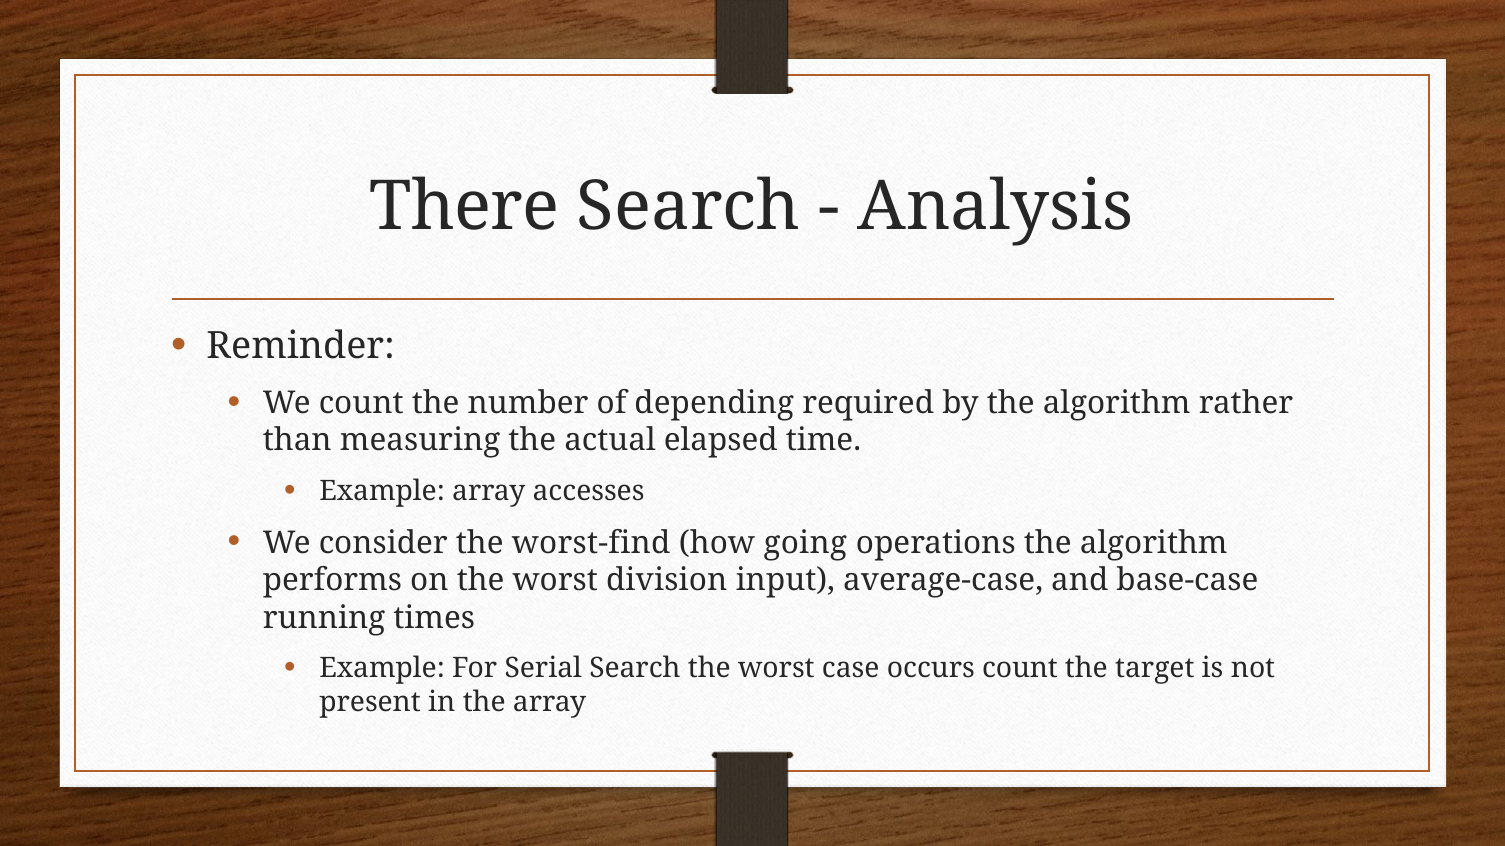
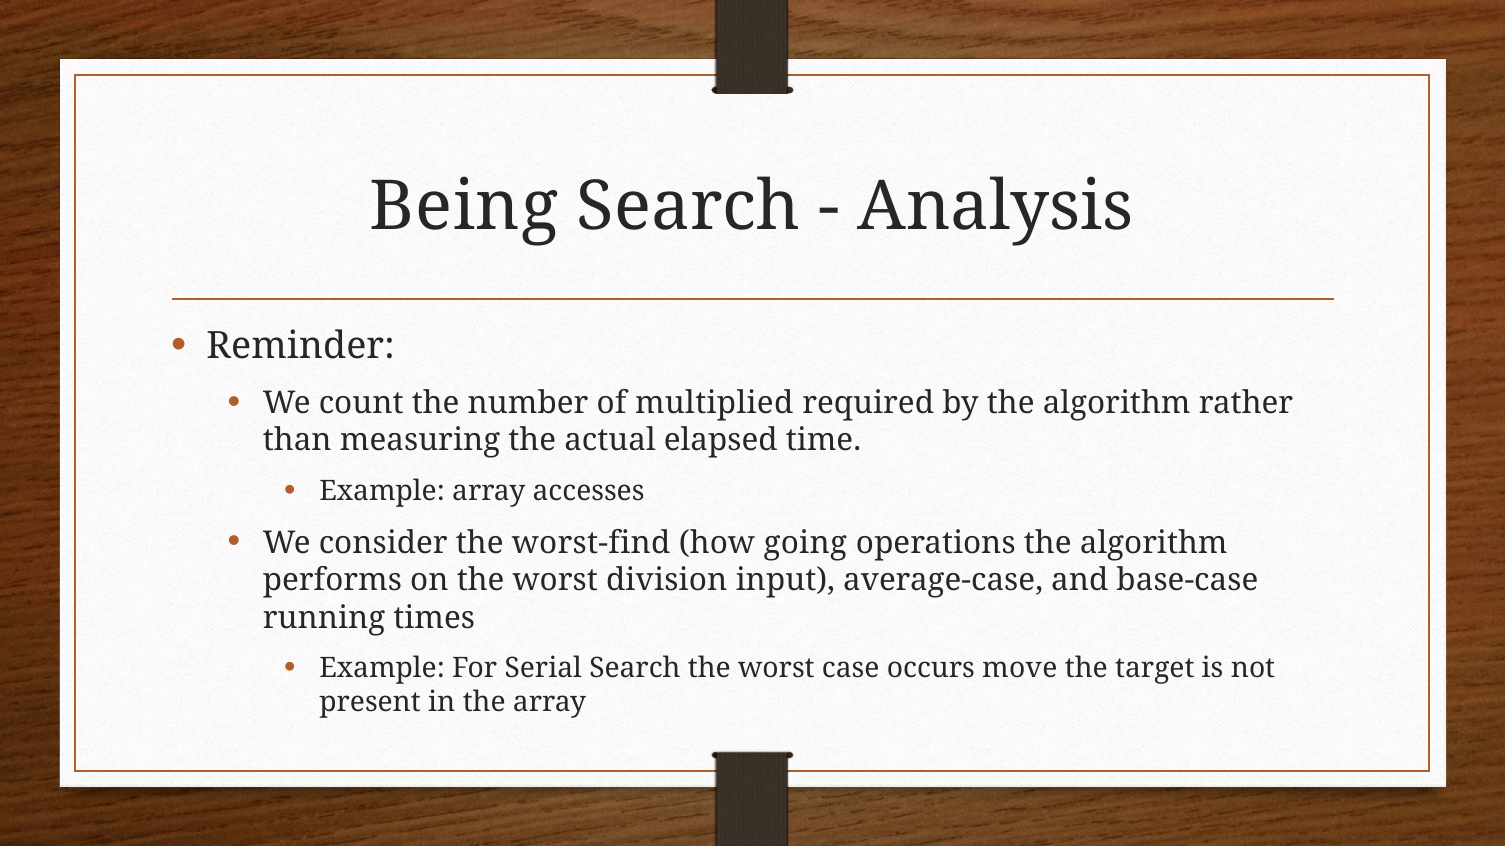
There: There -> Being (464, 206)
depending: depending -> multiplied (714, 403)
occurs count: count -> move (1020, 669)
